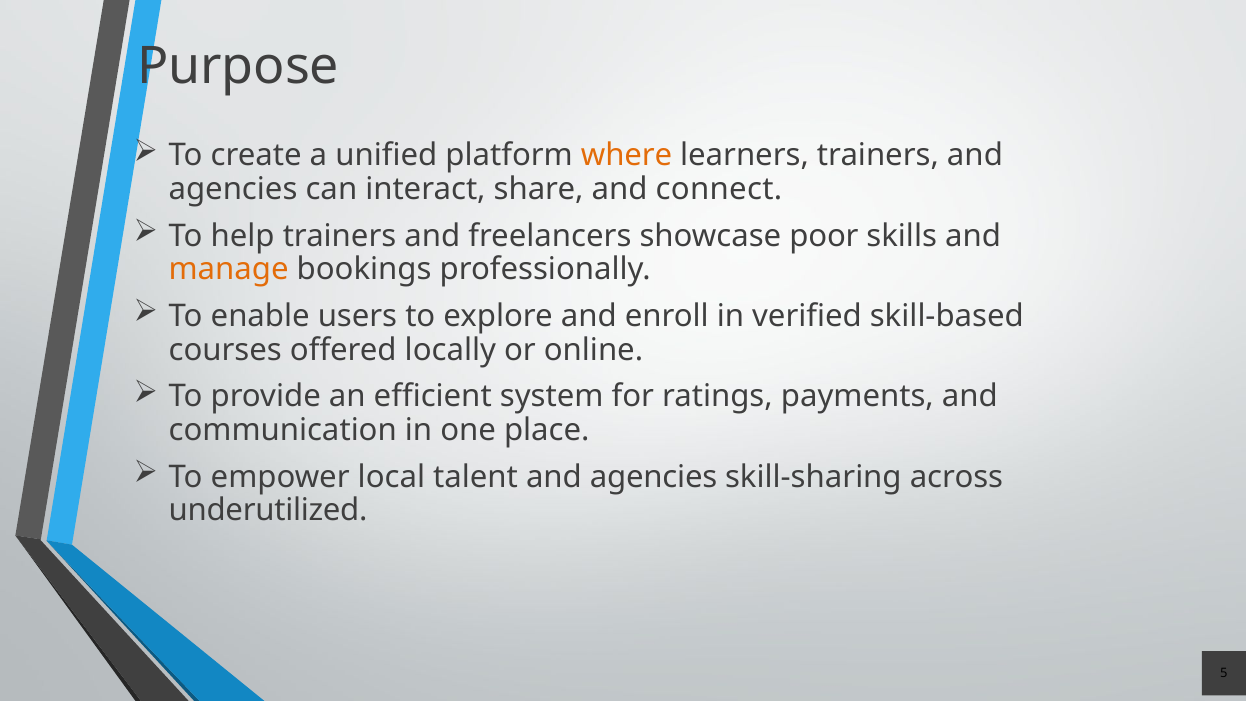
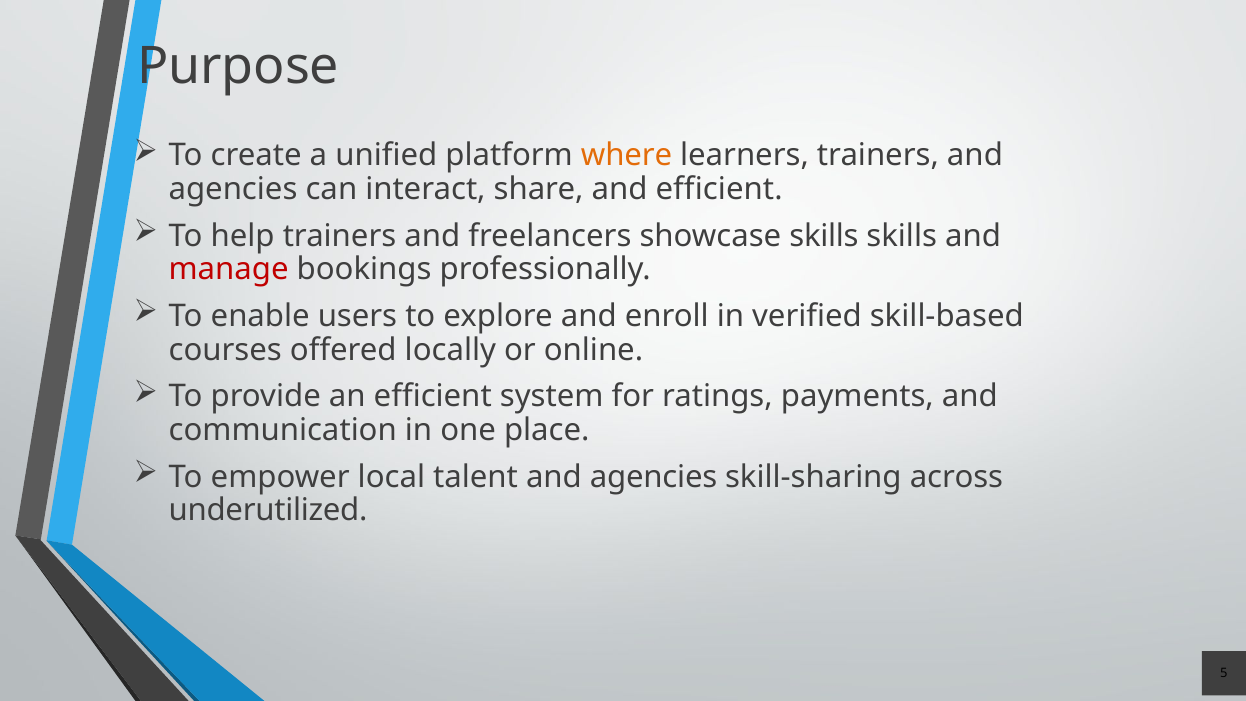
and connect: connect -> efficient (719, 189)
showcase poor: poor -> skills (824, 236)
manage colour: orange -> red (229, 270)
